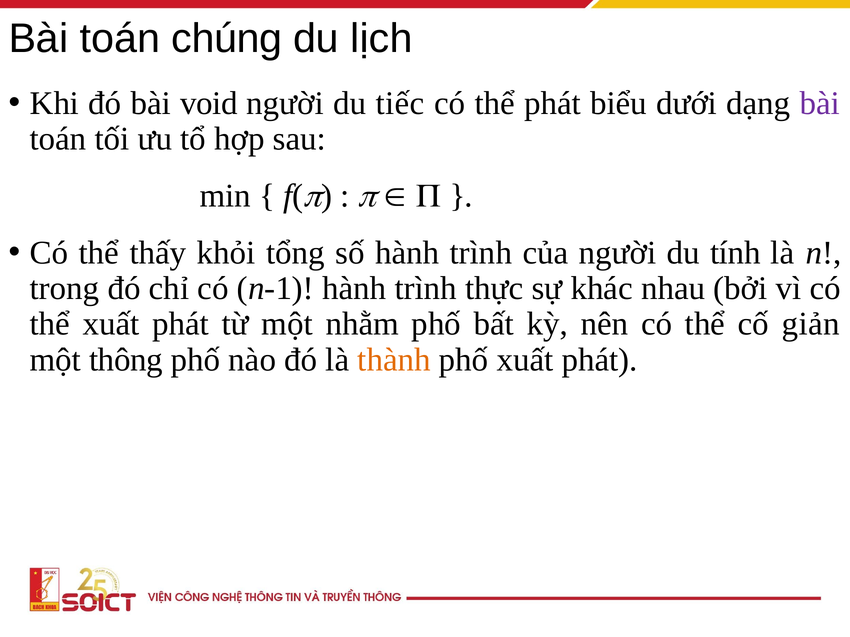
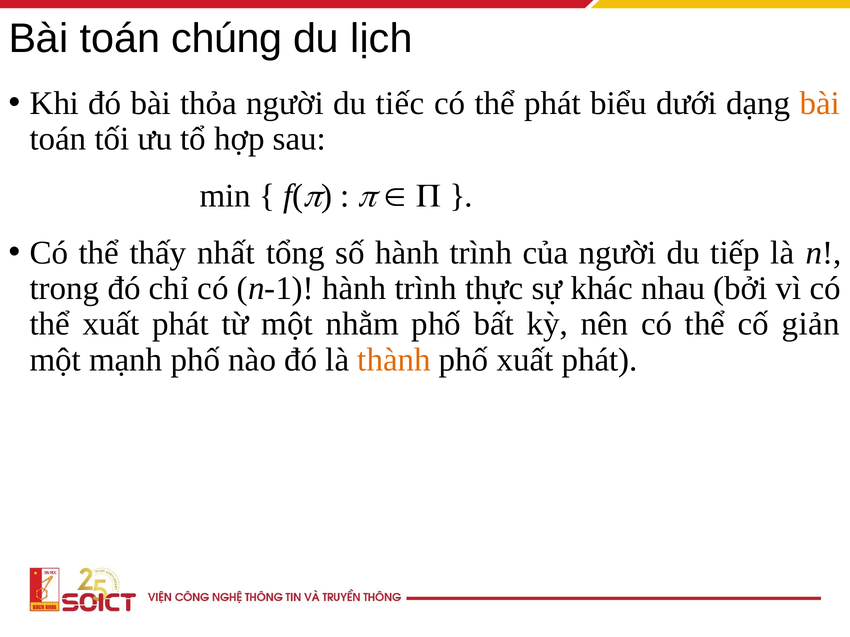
void: void -> thỏa (209, 103)
bài colour: purple -> orange (820, 103)
khỏi: khỏi -> nhất (226, 253)
tính: tính -> tiếp (735, 253)
thông: thông -> mạnh (126, 360)
